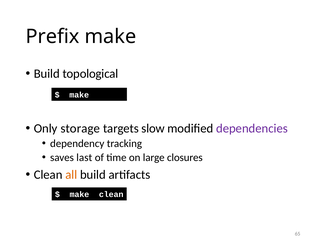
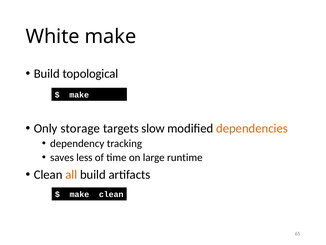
Prefix: Prefix -> White (53, 37)
dependencies colour: purple -> orange (252, 128)
last: last -> less (84, 157)
closures: closures -> runtime (185, 157)
